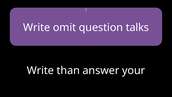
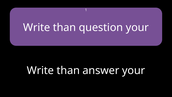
omit: omit -> than (64, 27)
question talks: talks -> your (137, 27)
